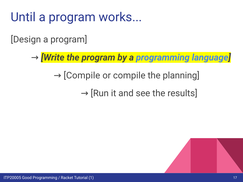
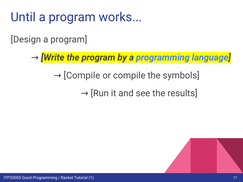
planning: planning -> symbols (181, 76)
